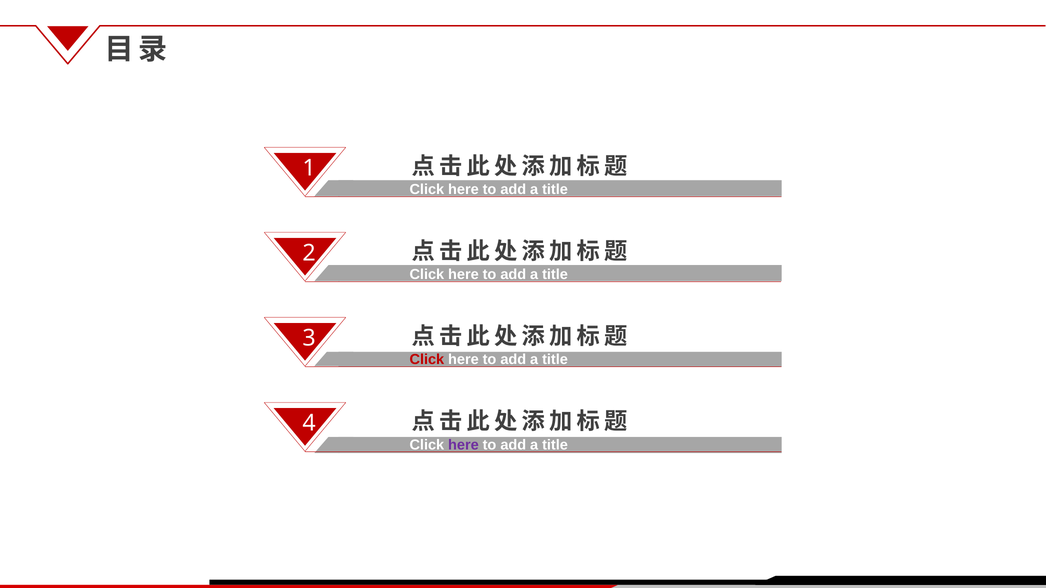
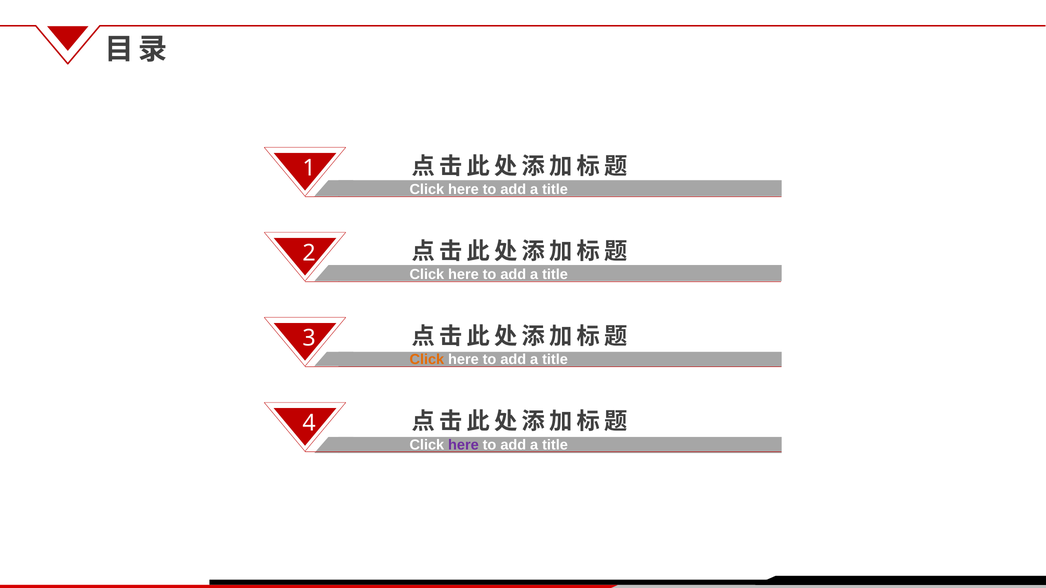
Click colour: red -> orange (427, 360)
